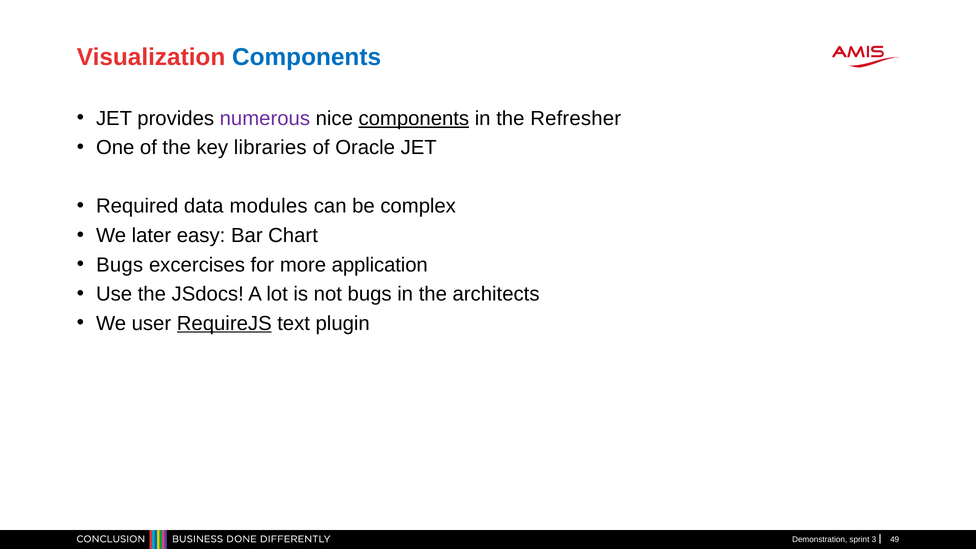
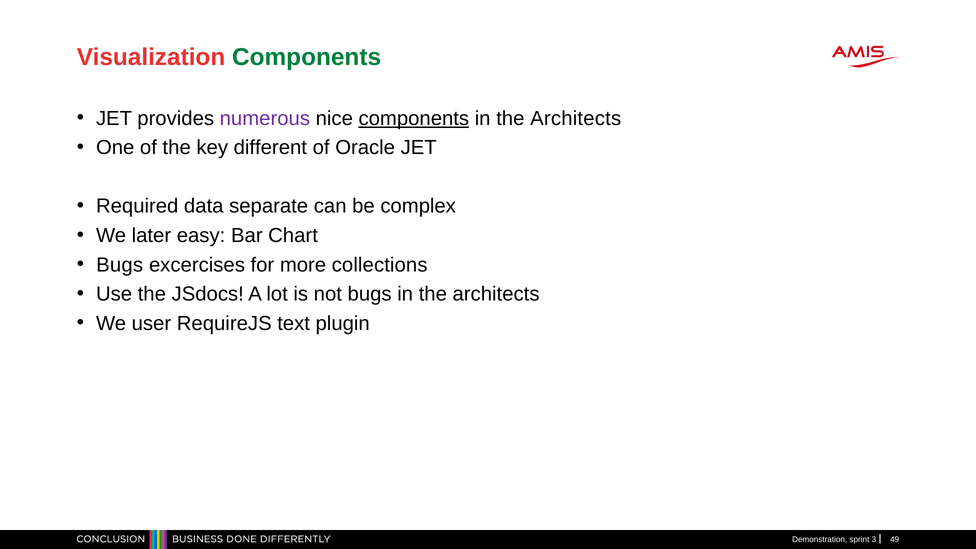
Components colour: blue -> green (307, 57)
Refresher: Refresher -> Architects (576, 118)
libraries: libraries -> different (270, 148)
modules: modules -> separate (269, 206)
application: application -> collections (380, 265)
RequireJS underline: present -> none (224, 323)
